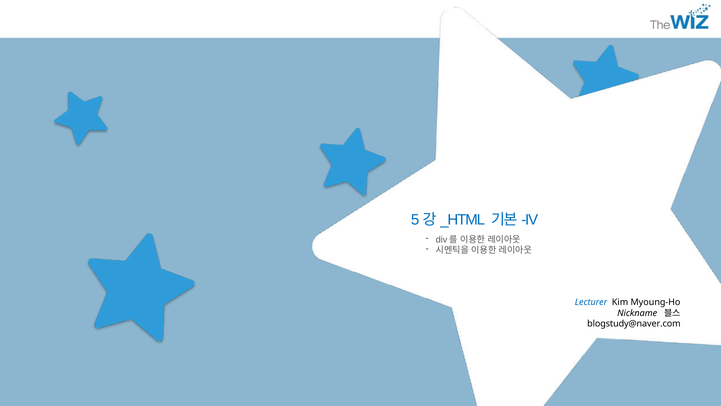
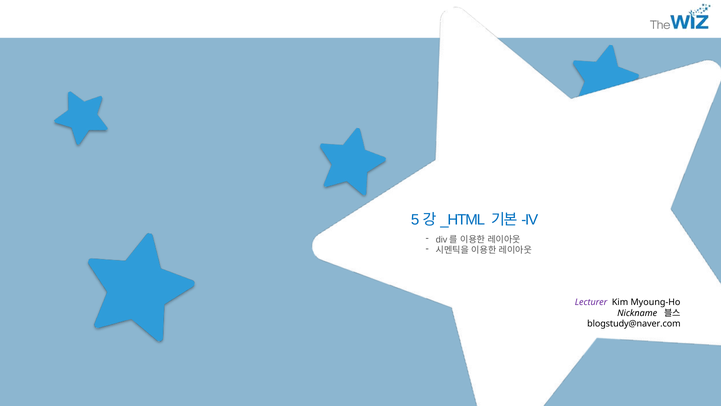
Lecturer colour: blue -> purple (591, 302)
